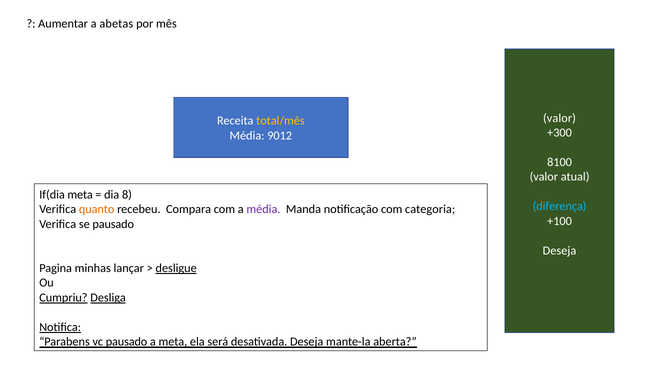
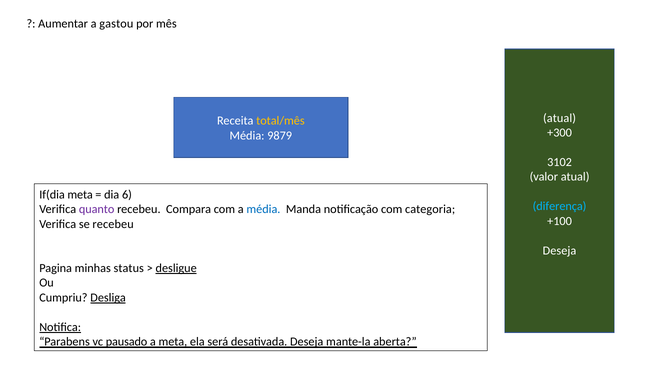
abetas: abetas -> gastou (116, 24)
valor: valor -> atual (560, 118)
9012: 9012 -> 9879 (280, 135)
8100: 8100 -> 3102 (560, 162)
8: 8 -> 6 (127, 194)
quanto colour: orange -> purple (97, 209)
média colour: purple -> blue (263, 209)
se pausado: pausado -> recebeu (113, 224)
lançar: lançar -> status (129, 268)
Cumpriu underline: present -> none (63, 297)
